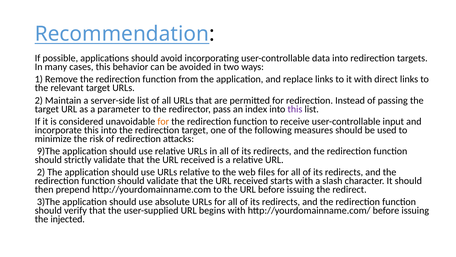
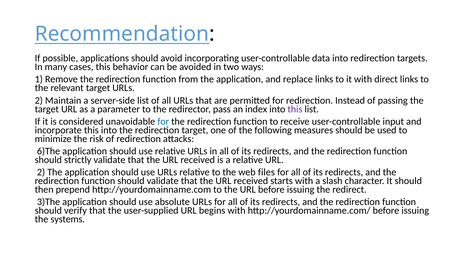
for colour: orange -> blue (163, 121)
9)The: 9)The -> 6)The (49, 151)
injected: injected -> systems (68, 219)
